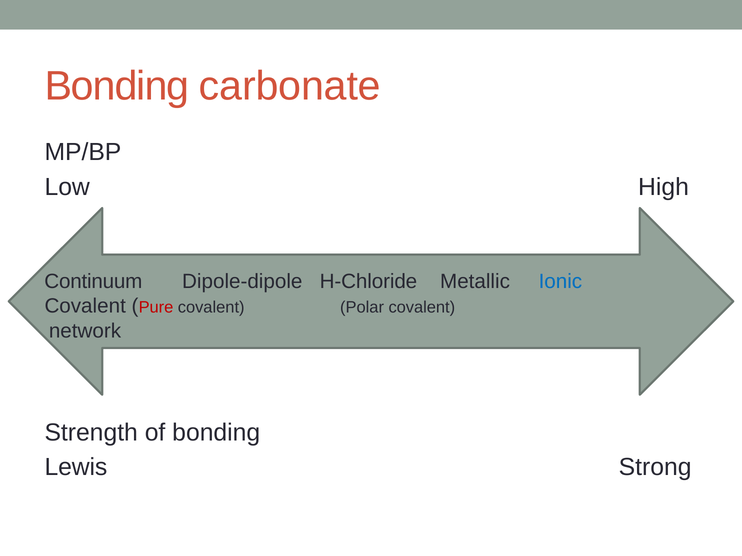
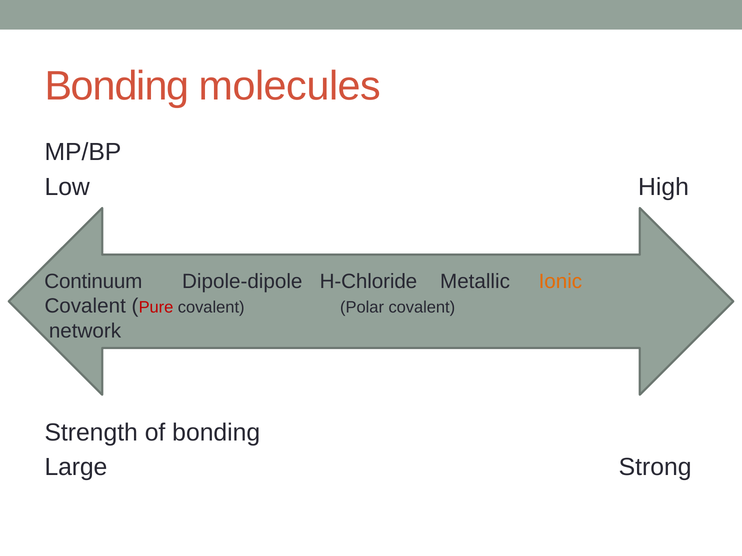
carbonate: carbonate -> molecules (290, 86)
Ionic colour: blue -> orange (560, 282)
Lewis: Lewis -> Large (76, 467)
